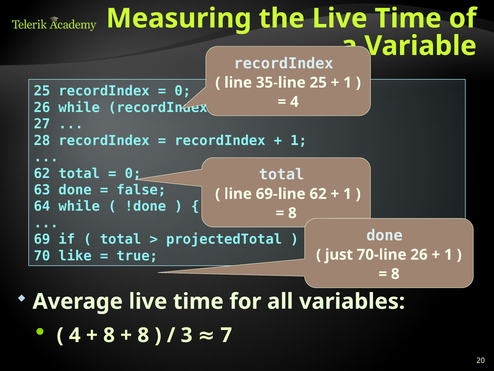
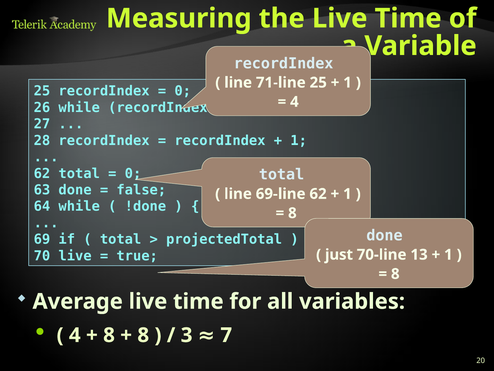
35-line: 35-line -> 71-line (281, 82)
70 like: like -> live (75, 256)
70-line 26: 26 -> 13 (419, 254)
